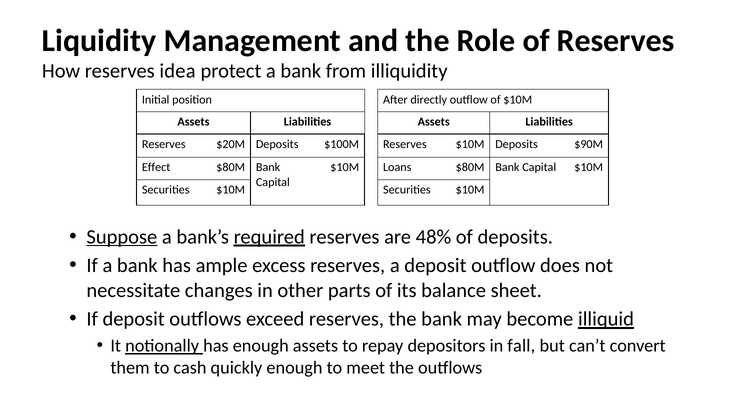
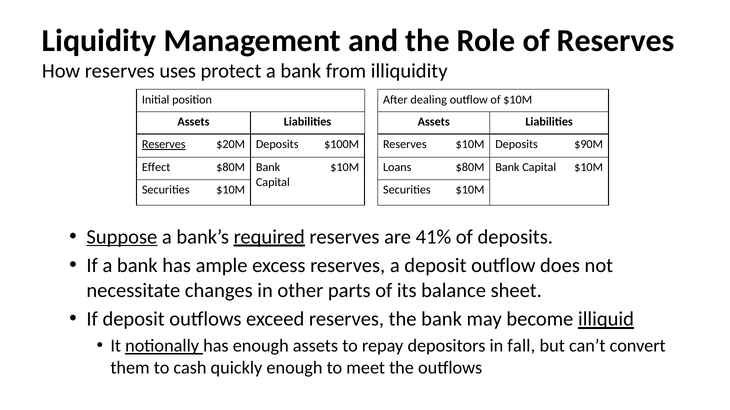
idea: idea -> uses (178, 71)
directly: directly -> dealing (429, 100)
Reserves underline: none -> present (164, 144)
48%: 48% -> 41% (433, 237)
